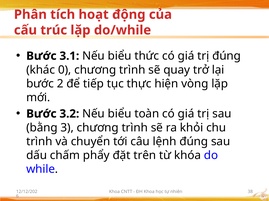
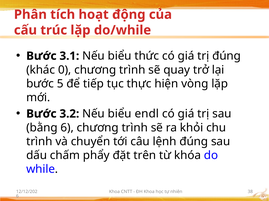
2: 2 -> 5 (60, 84)
toàn: toàn -> endl (147, 114)
bằng 3: 3 -> 6 (67, 128)
